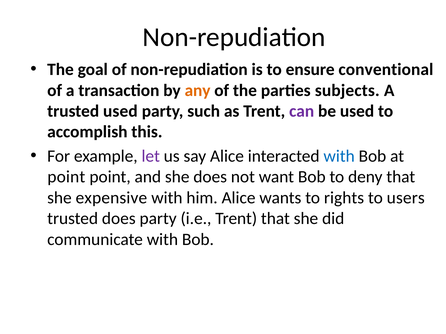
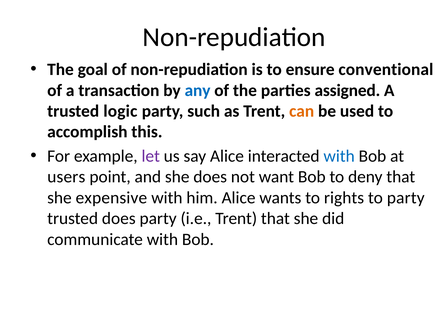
any colour: orange -> blue (198, 90)
subjects: subjects -> assigned (347, 90)
trusted used: used -> logic (120, 111)
can colour: purple -> orange (302, 111)
point: point -> users (66, 177)
to users: users -> party (406, 198)
